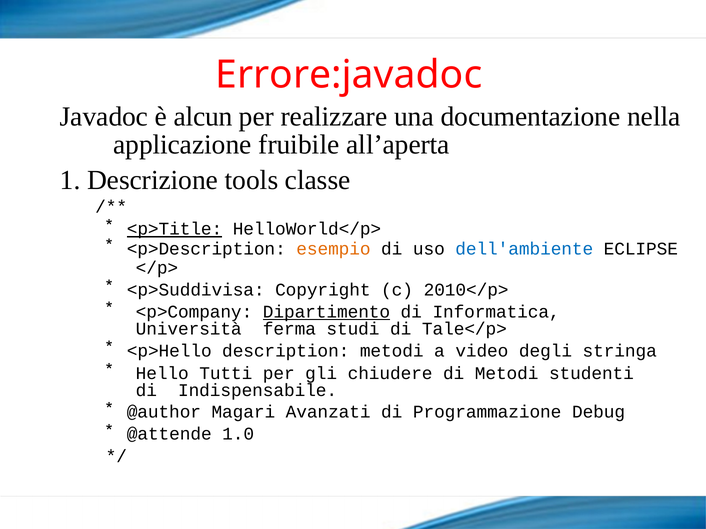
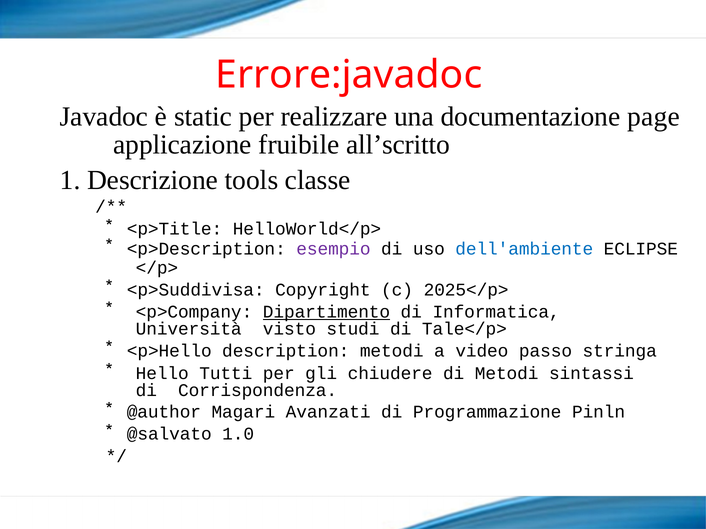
alcun: alcun -> static (203, 116)
nella: nella -> page (654, 116)
all’aperta: all’aperta -> all’scritto (398, 145)
<p>Title underline: present -> none (175, 229)
esempio colour: orange -> purple (333, 249)
2010</p>: 2010</p> -> 2025</p> (466, 290)
ferma: ferma -> visto (289, 329)
degli: degli -> passo (546, 351)
studenti: studenti -> sintassi (591, 373)
Indispensabile: Indispensabile -> Corrispondenza (258, 390)
Debug: Debug -> Pinln (599, 412)
@attende: @attende -> @salvato (169, 434)
